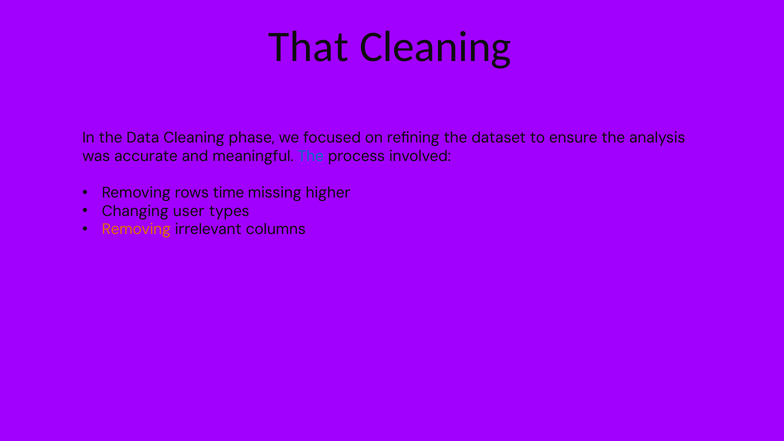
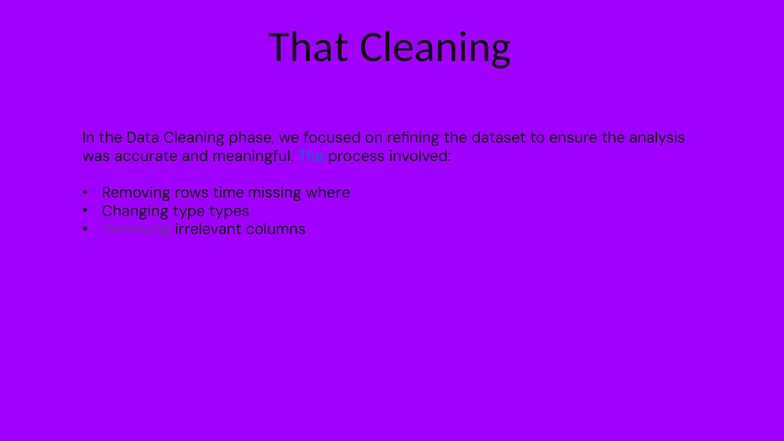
higher: higher -> where (328, 193)
user: user -> type (189, 211)
Removing colour: orange -> purple (136, 229)
